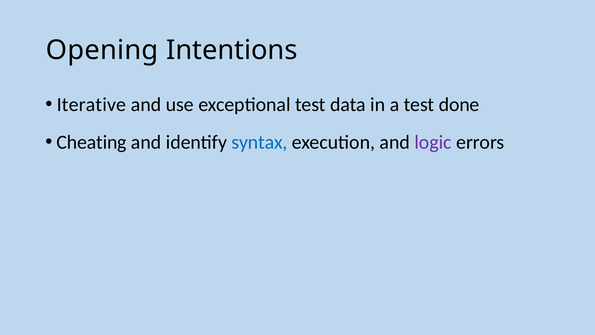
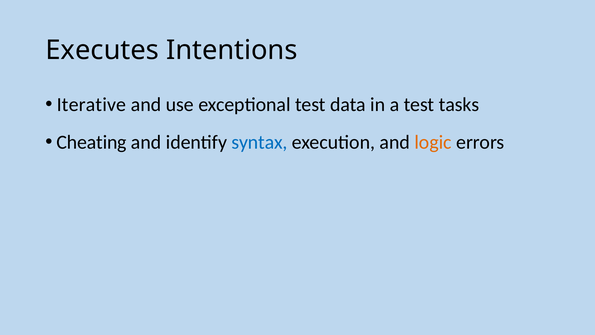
Opening: Opening -> Executes (102, 50)
done: done -> tasks (459, 105)
logic colour: purple -> orange (433, 142)
